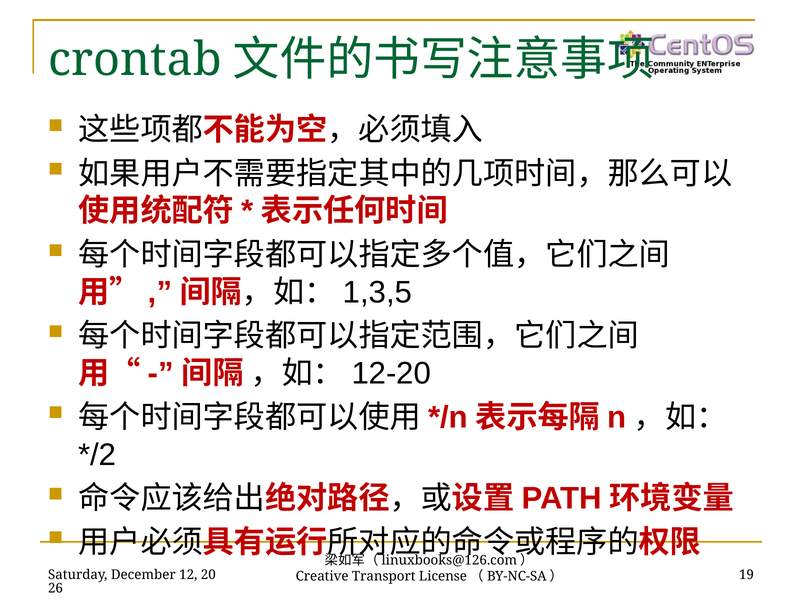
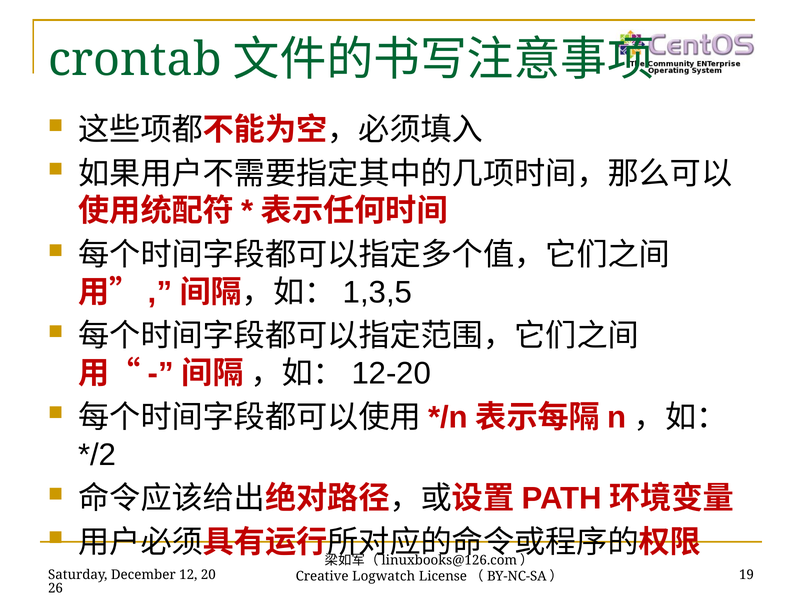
Transport: Transport -> Logwatch (384, 576)
